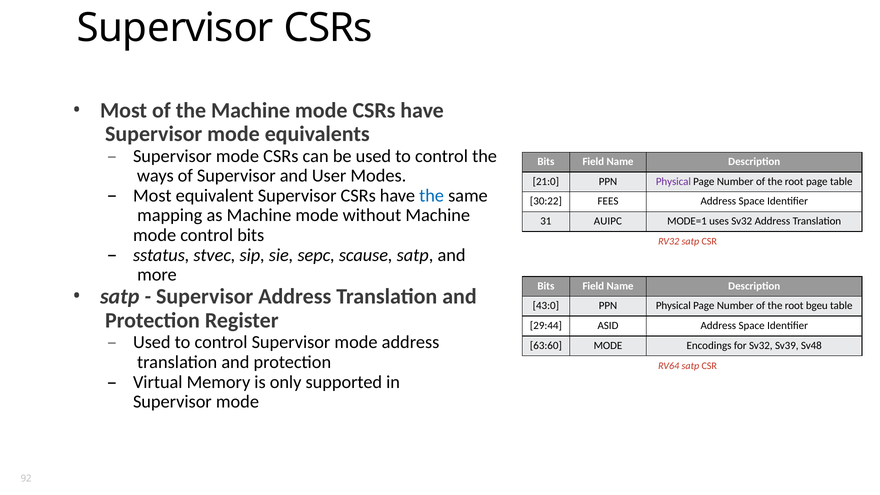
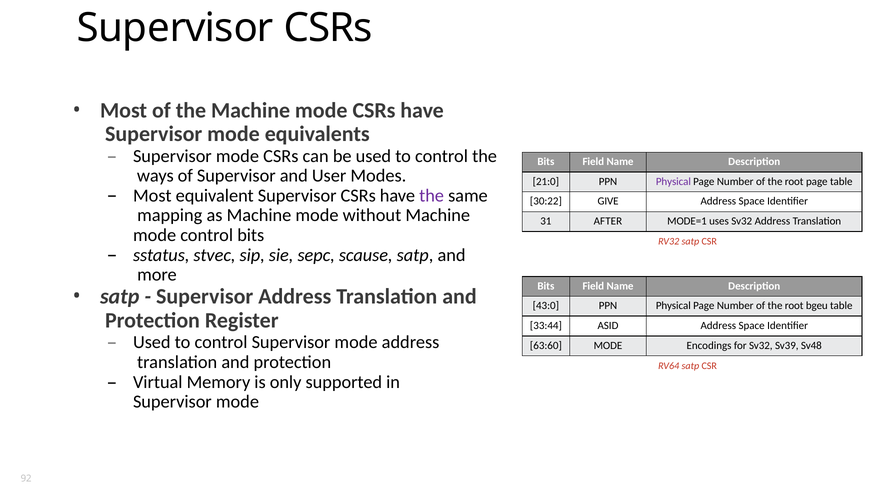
the colour: blue -> purple (432, 196)
FEES: FEES -> GIVE (608, 201)
AUIPC: AUIPC -> AFTER (608, 221)
29:44: 29:44 -> 33:44 (546, 326)
